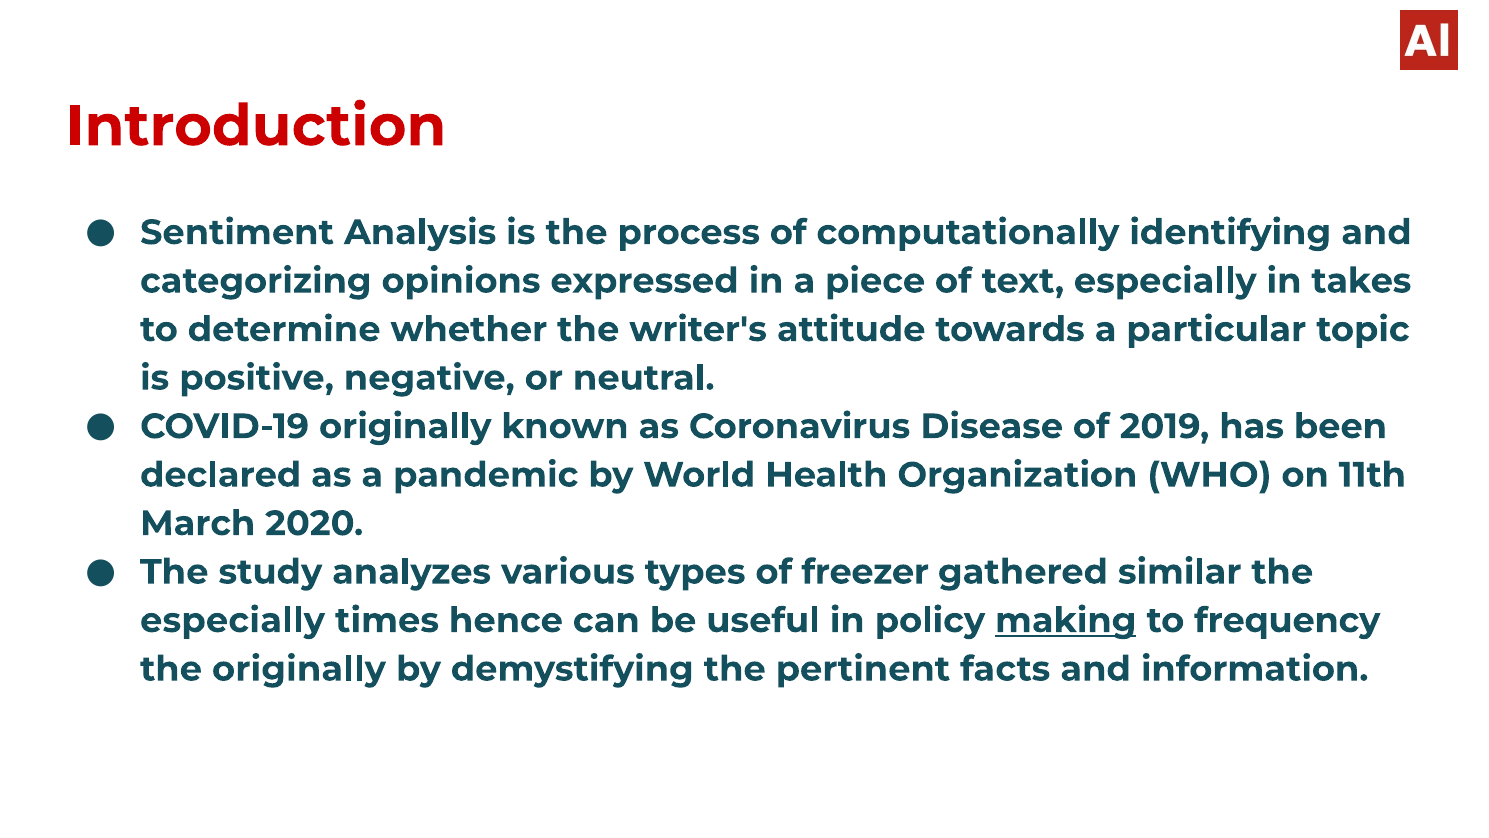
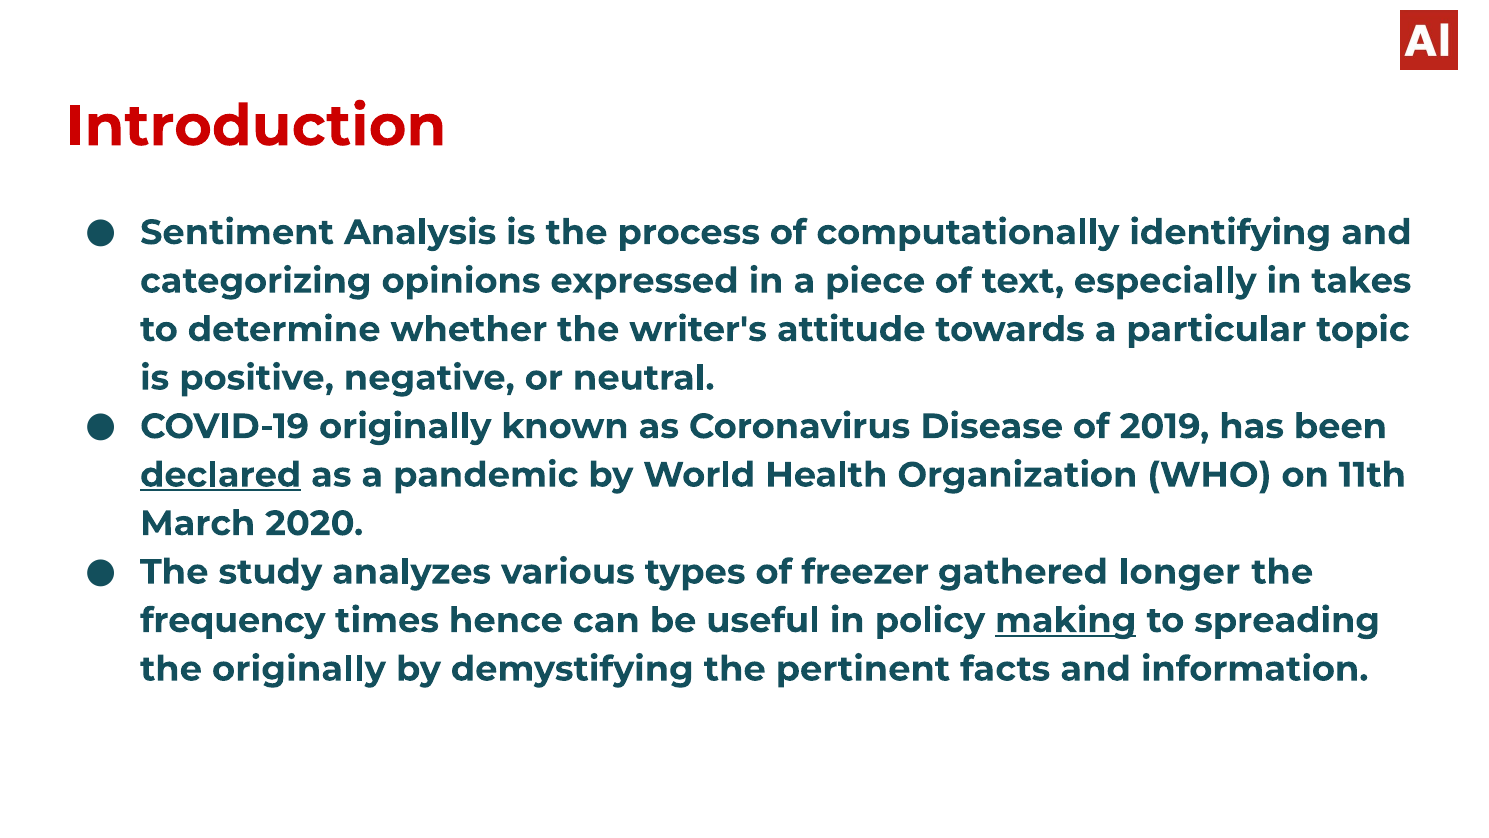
declared underline: none -> present (221, 475)
similar: similar -> longer (1179, 572)
especially: especially -> frequency (233, 620)
frequency: frequency -> spreading (1287, 620)
